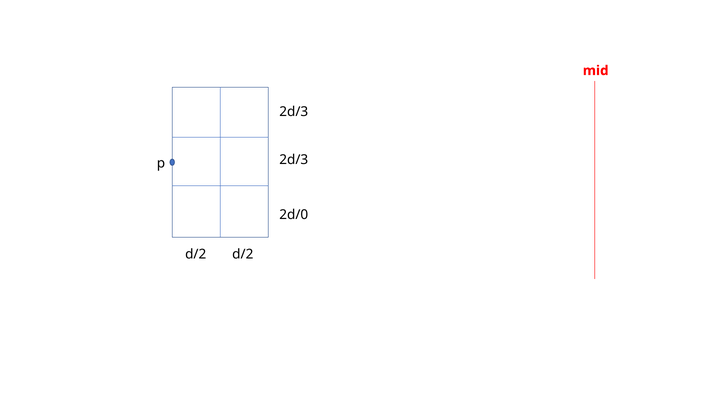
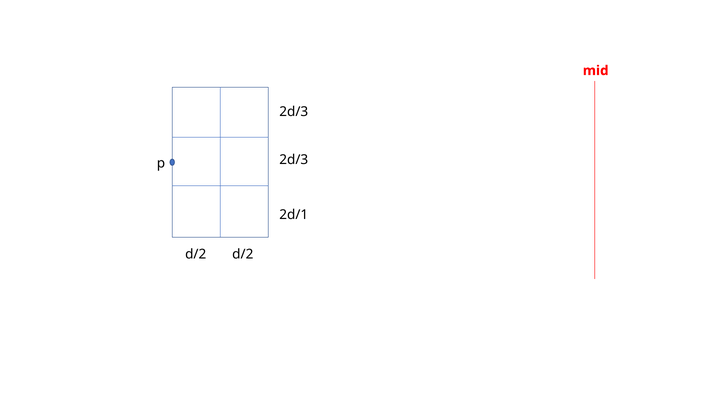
2d/0: 2d/0 -> 2d/1 (294, 215)
